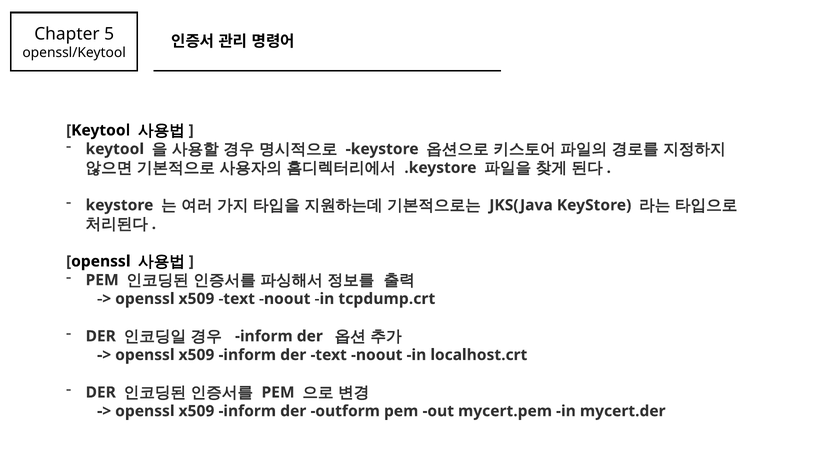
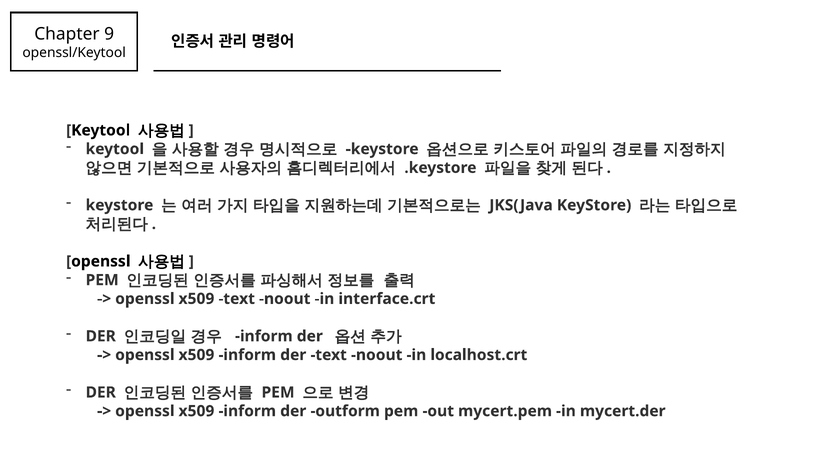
5: 5 -> 9 (109, 34)
tcpdump.crt: tcpdump.crt -> interface.crt (387, 299)
